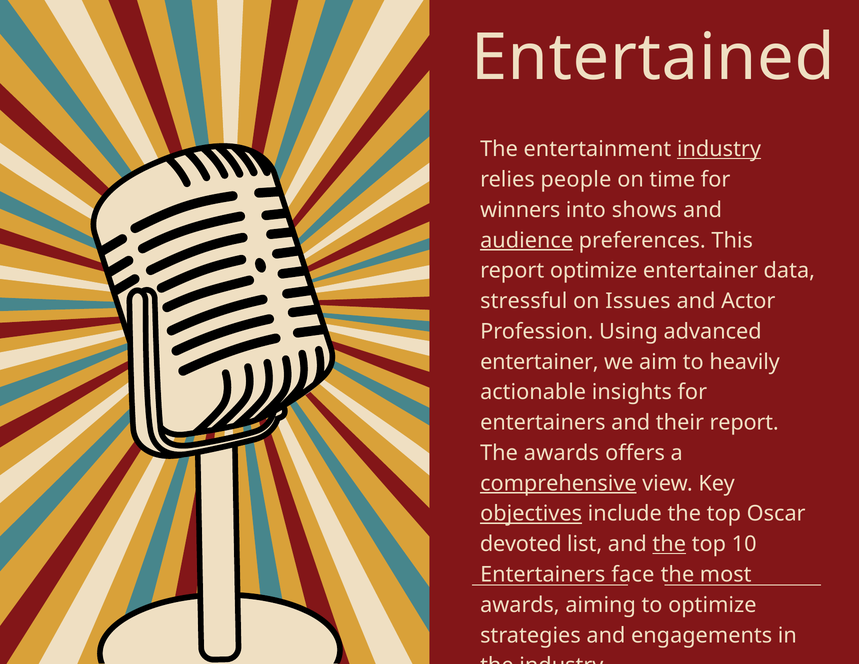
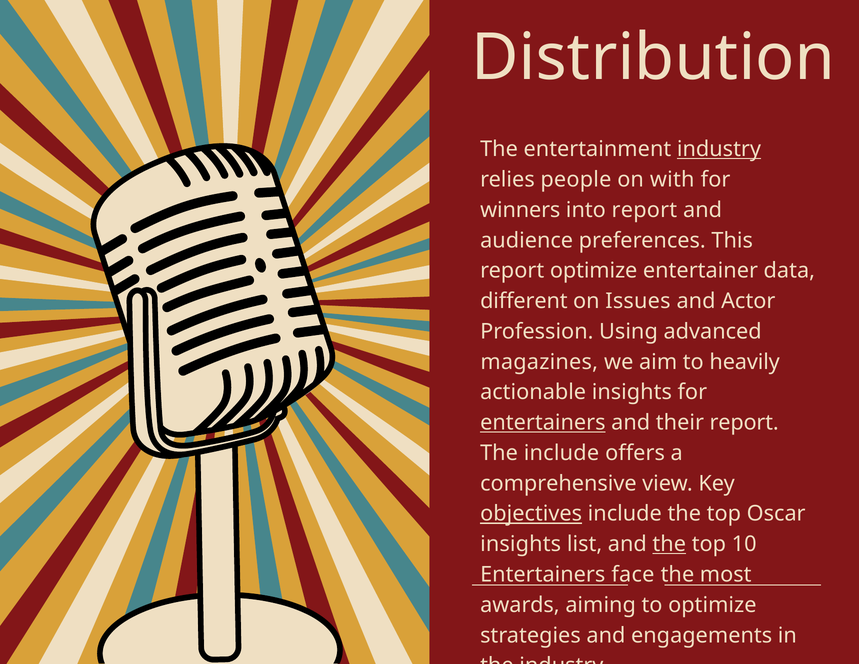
Entertained: Entertained -> Distribution (653, 58)
time: time -> with (672, 180)
into shows: shows -> report (644, 210)
audience underline: present -> none (527, 240)
stressful: stressful -> different (524, 301)
entertainer: entertainer -> magazines (539, 362)
entertainers underline: none -> present (543, 423)
The awards: awards -> include (561, 453)
comprehensive underline: present -> none (558, 483)
devoted: devoted -> insights (521, 544)
